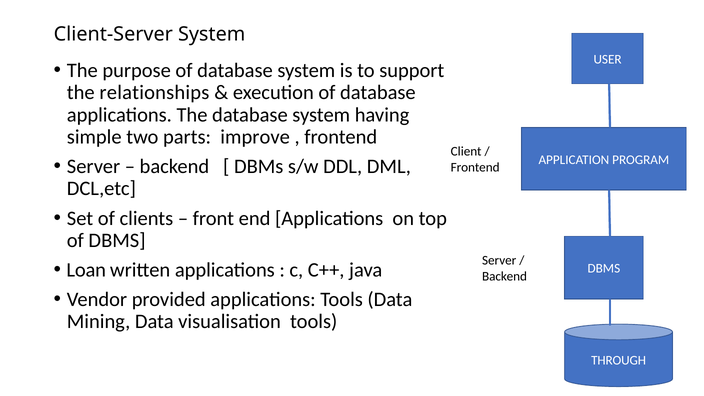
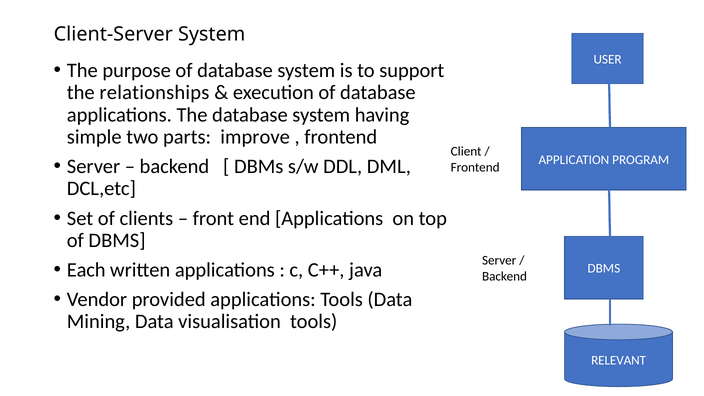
Loan: Loan -> Each (86, 270)
THROUGH: THROUGH -> RELEVANT (619, 360)
